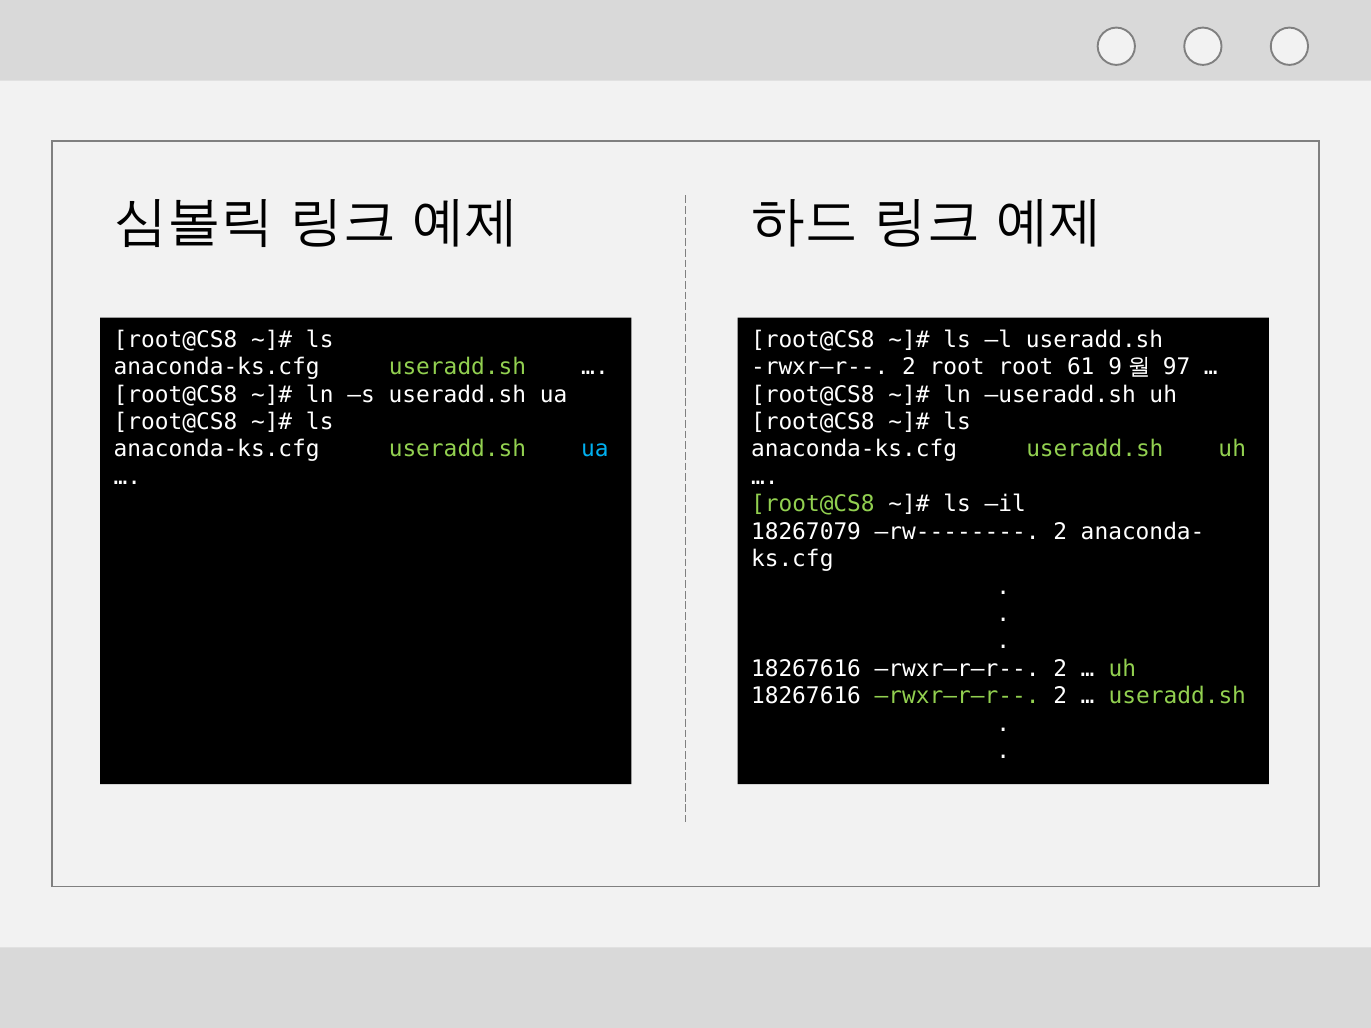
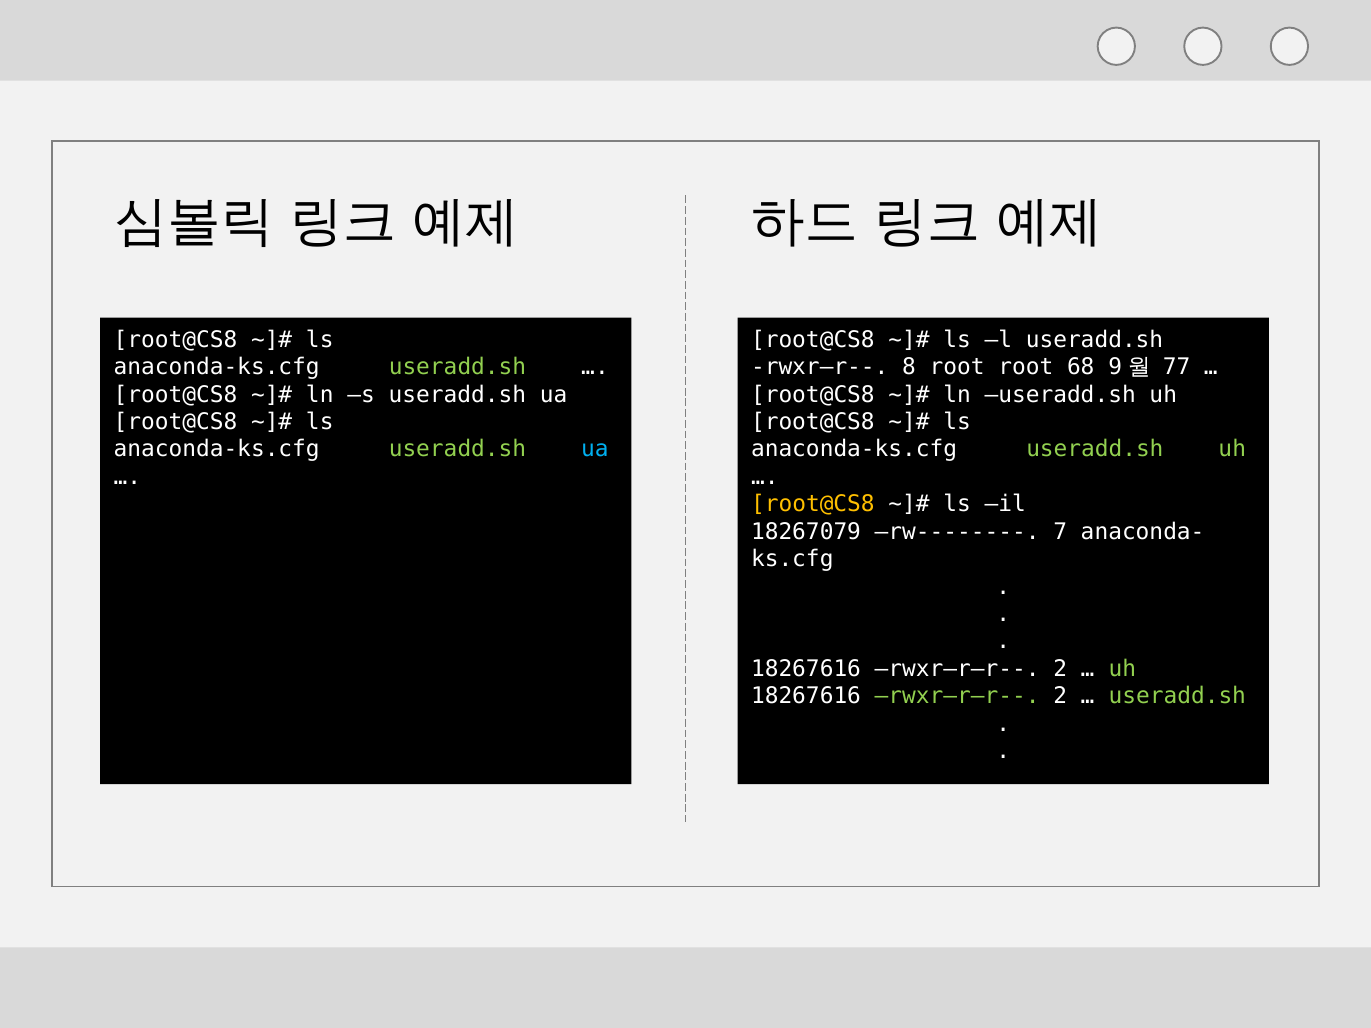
rwxr—r-- 2: 2 -> 8 (909, 367)
61: 61 -> 68 (1081, 367)
97: 97 -> 77 (1177, 367)
root@CS8 colour: light green -> yellow (813, 504)
rw-------- 2: 2 -> 7 (1060, 532)
